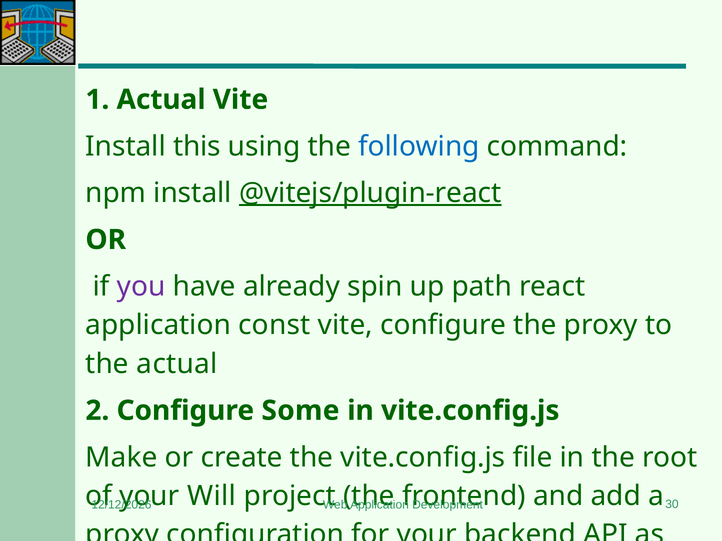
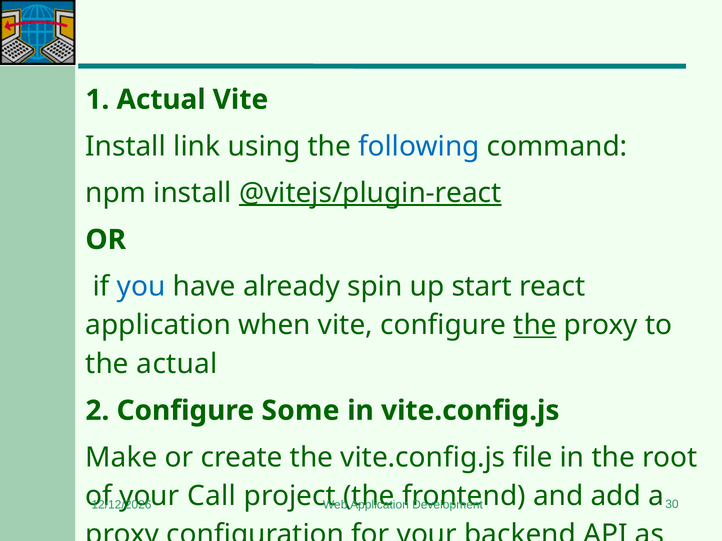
this: this -> link (197, 146)
you colour: purple -> blue (141, 287)
path: path -> start (482, 287)
const: const -> when (274, 325)
the underline: none -> present (535, 325)
Will: Will -> Call (212, 496)
